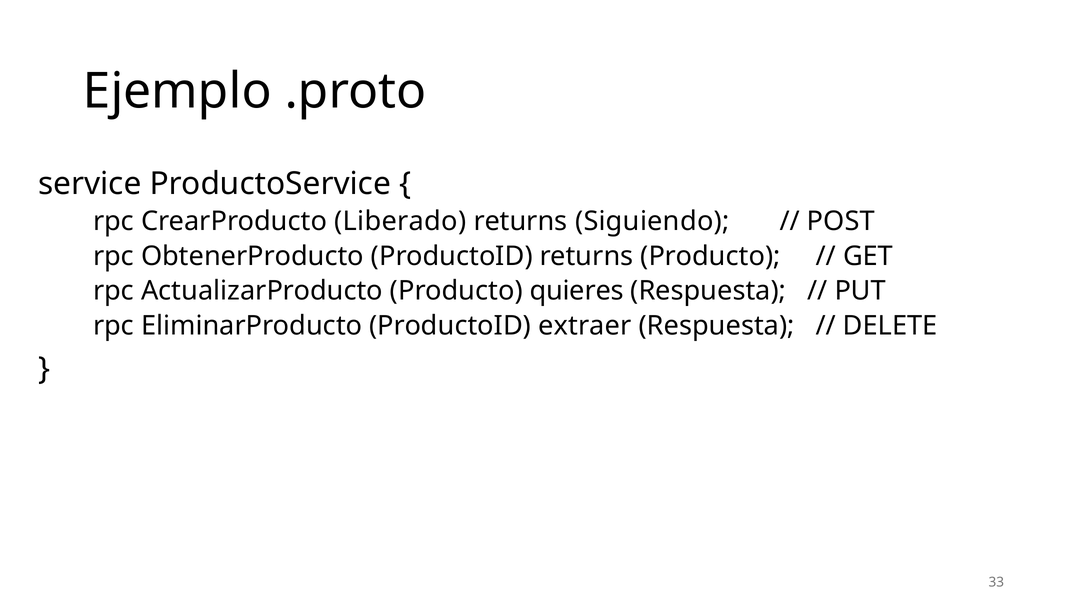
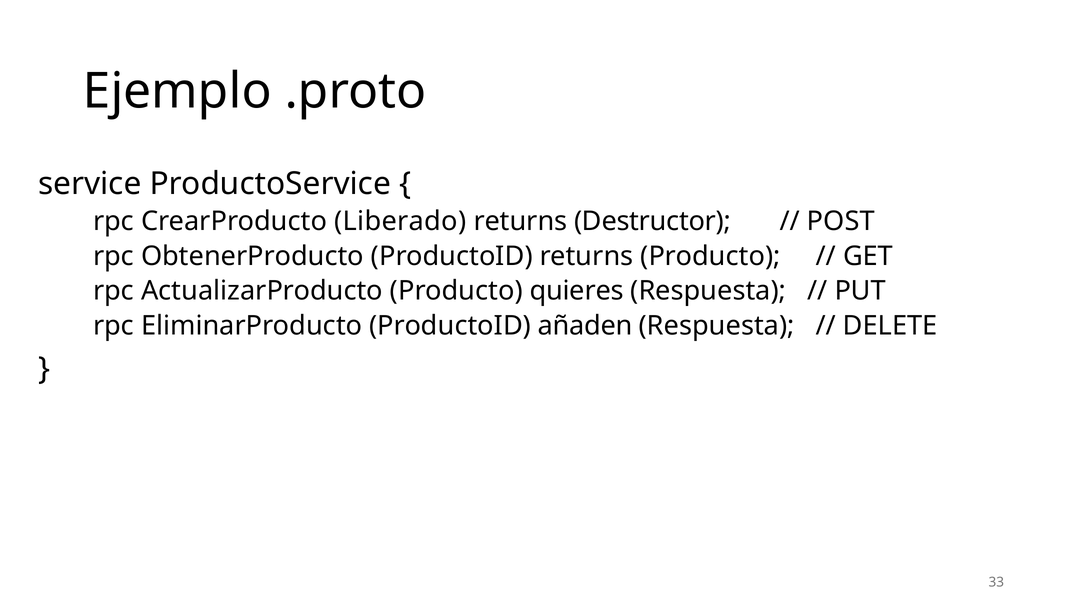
Siguiendo: Siguiendo -> Destructor (653, 221)
extraer: extraer -> añaden (585, 326)
